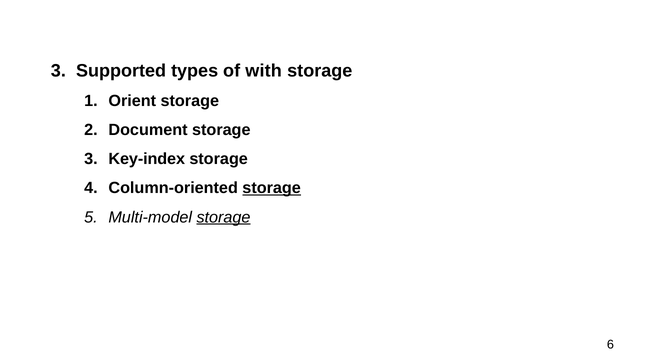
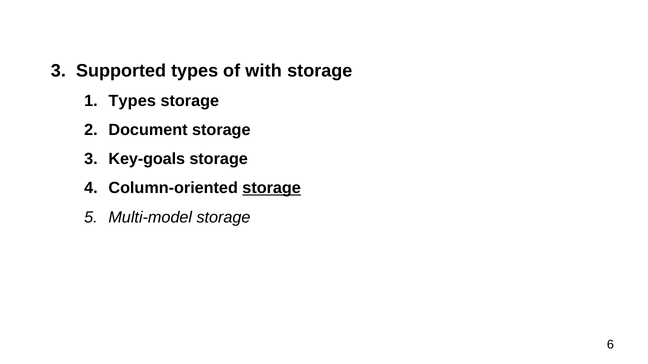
Orient: Orient -> Types (132, 101)
Key-index: Key-index -> Key-goals (147, 159)
storage underline: present -> none (224, 217)
